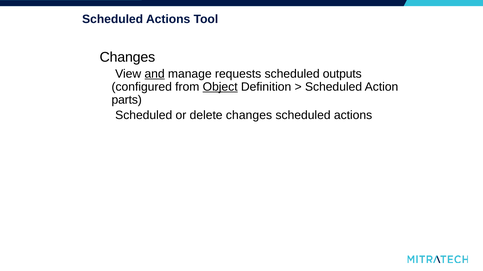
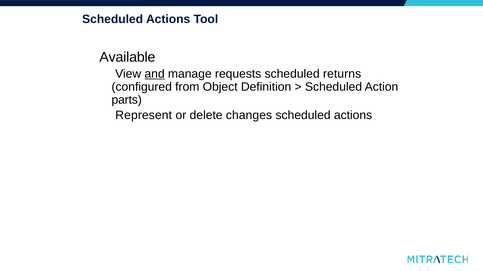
Changes: Changes -> Available (127, 57)
outputs: outputs -> returns (342, 74)
Object underline: present -> none (220, 87)
Scheduled: Scheduled -> Represent (144, 116)
